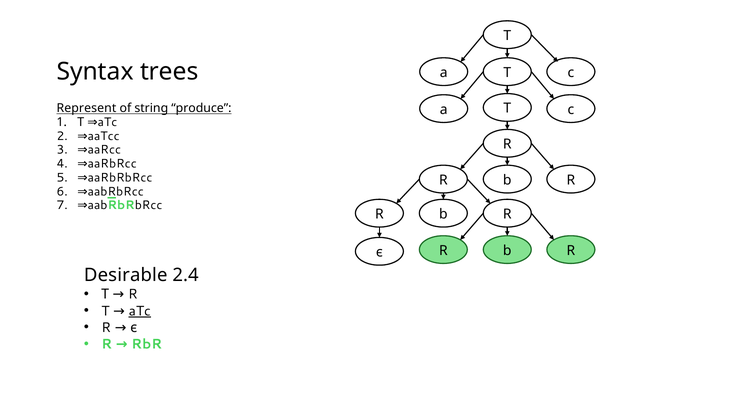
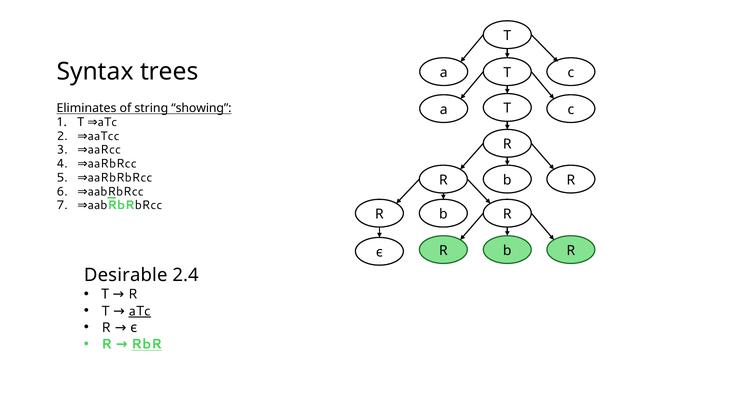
Represent: Represent -> Eliminates (86, 108)
produce: produce -> showing (201, 108)
RbR underline: none -> present (147, 344)
